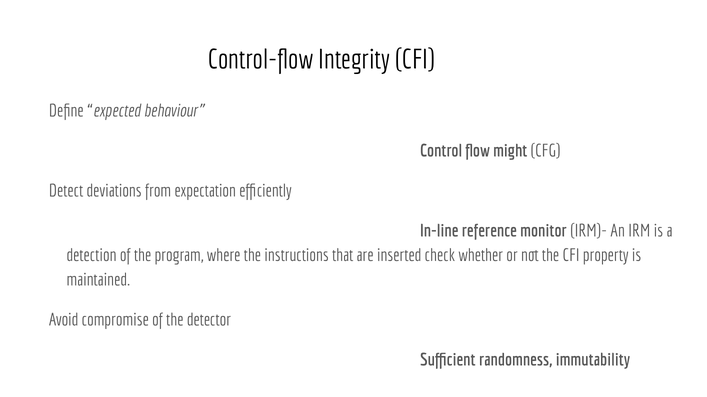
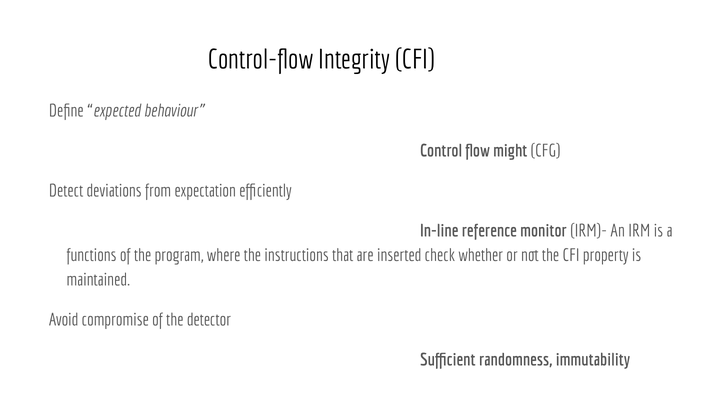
detection: detection -> functions (92, 256)
